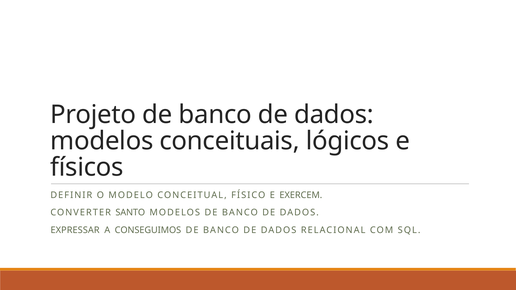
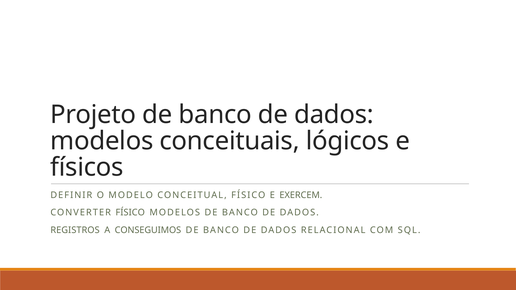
CONVERTER SANTO: SANTO -> FÍSICO (130, 213)
EXPRESSAR: EXPRESSAR -> REGISTROS (75, 230)
